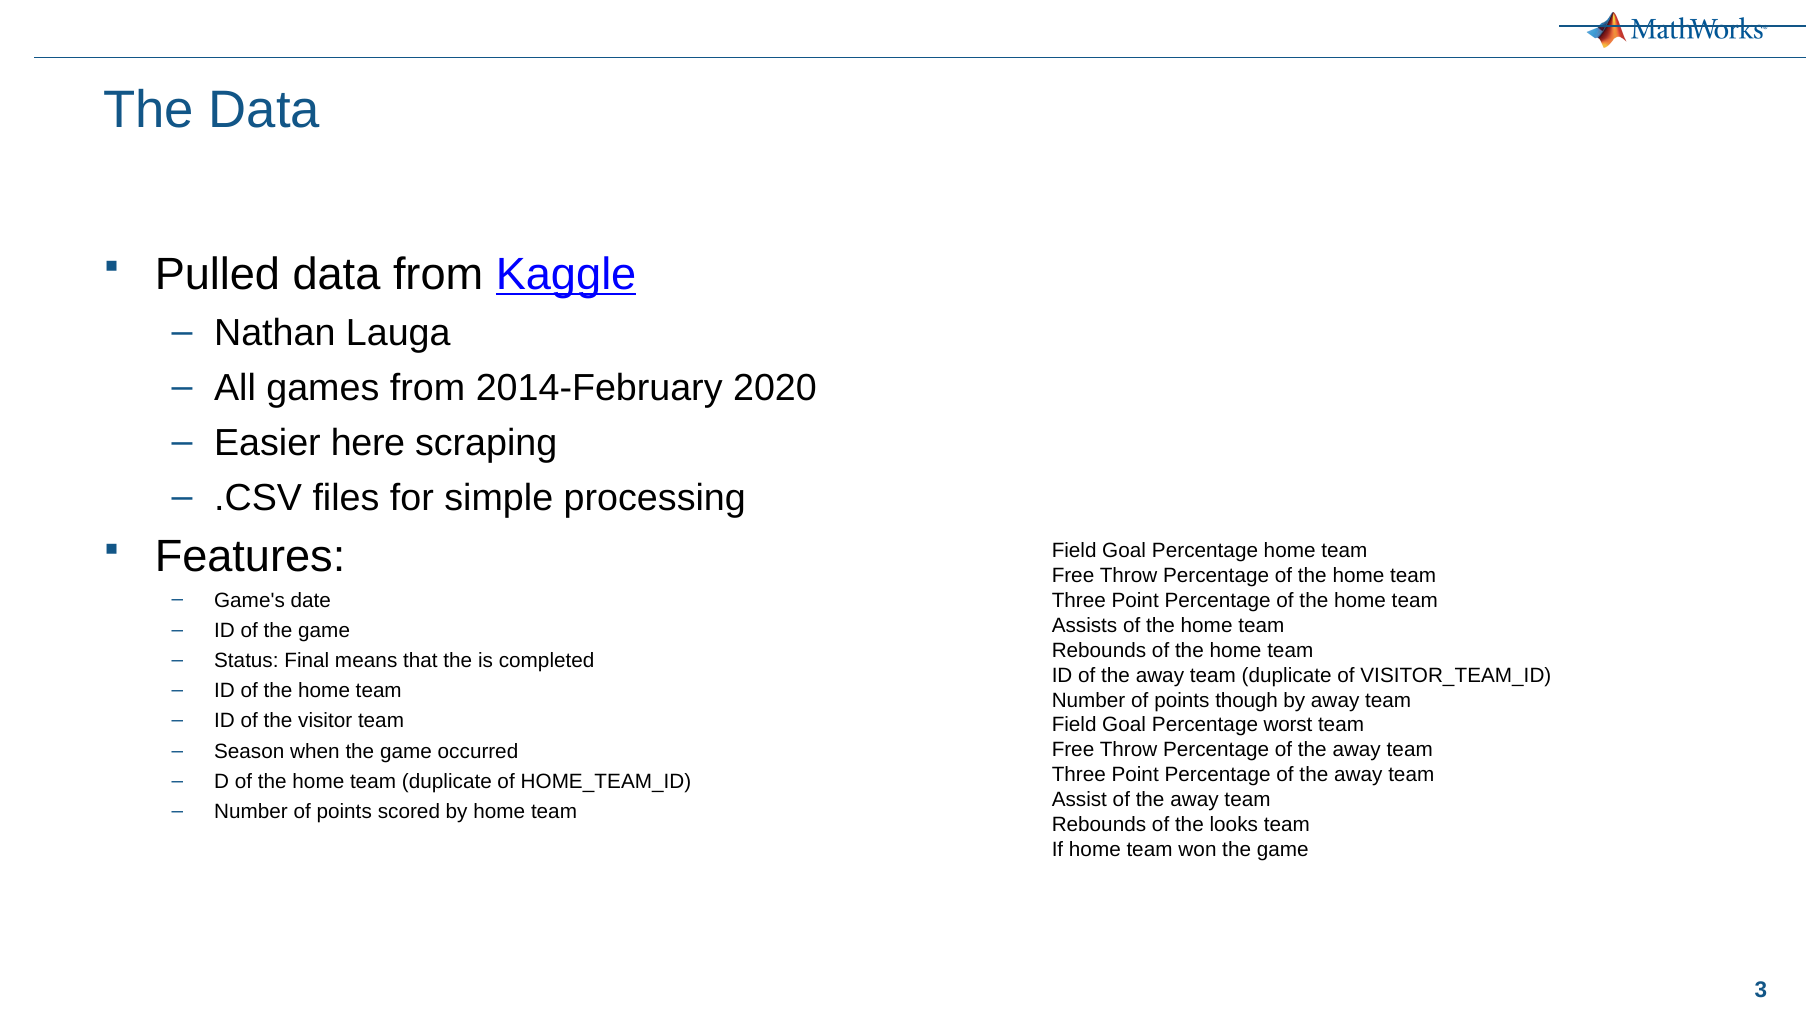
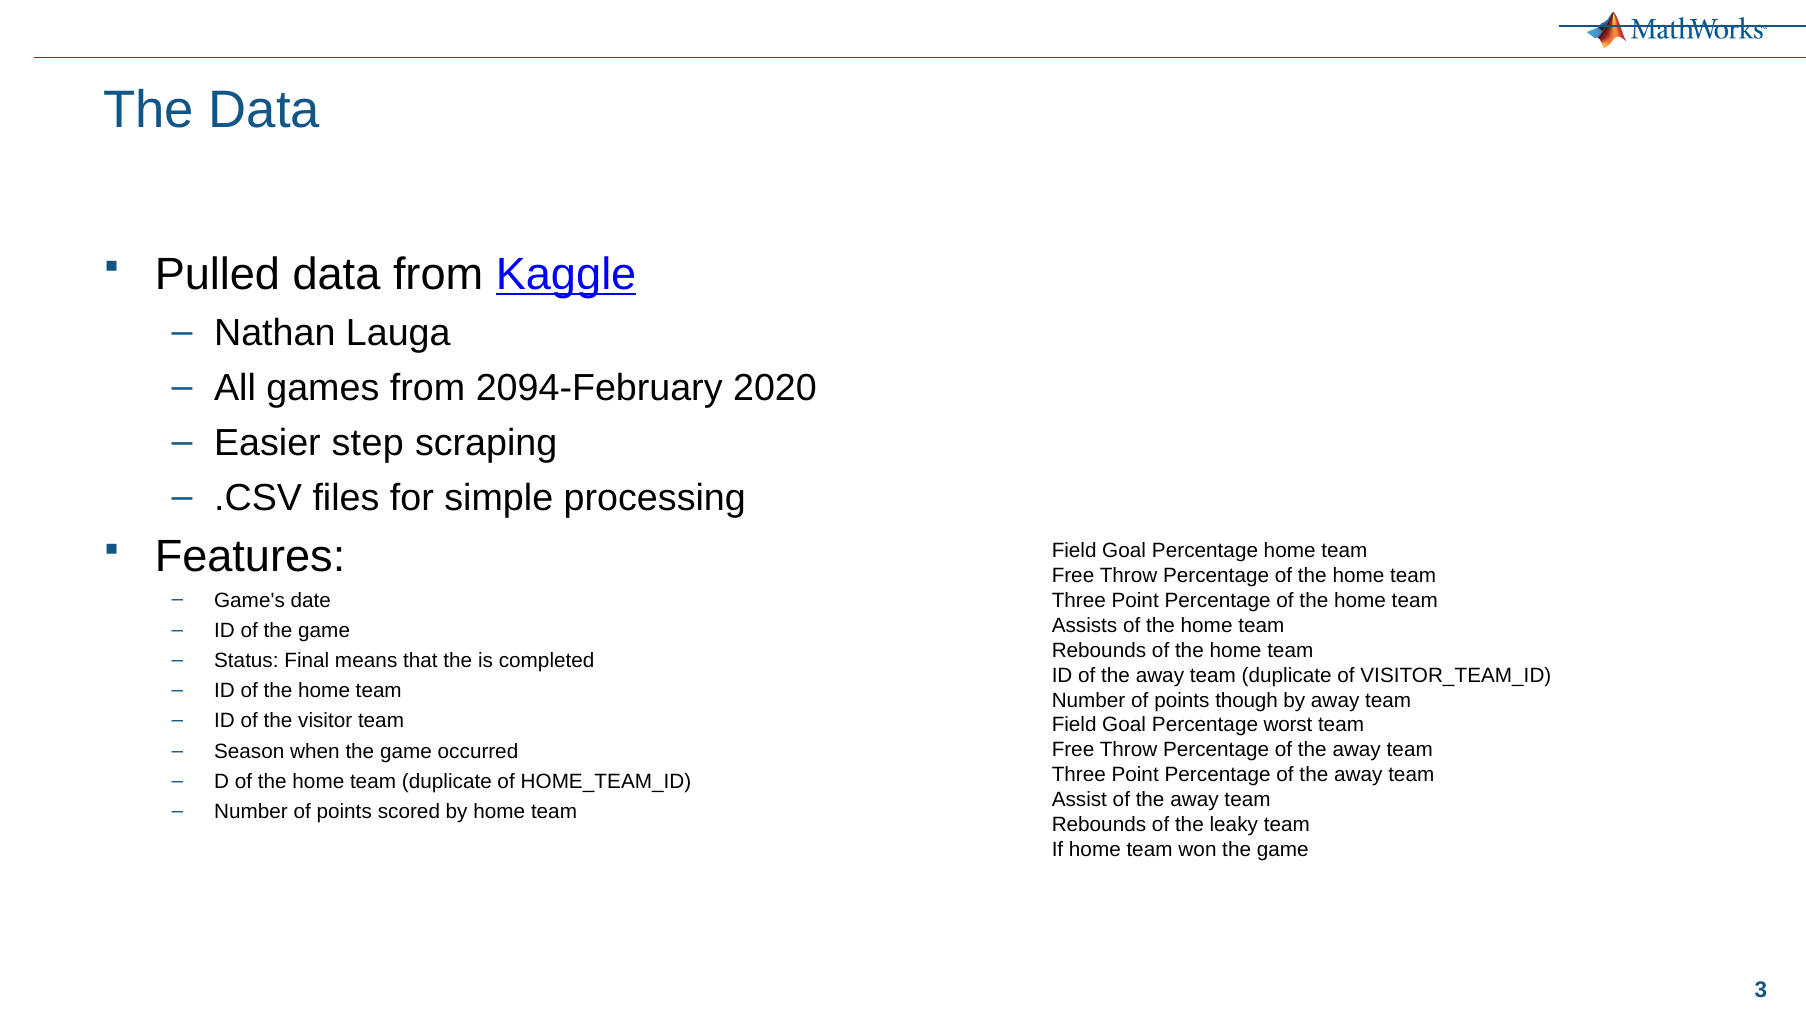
2014-February: 2014-February -> 2094-February (599, 388)
here: here -> step (368, 443)
looks: looks -> leaky (1234, 824)
